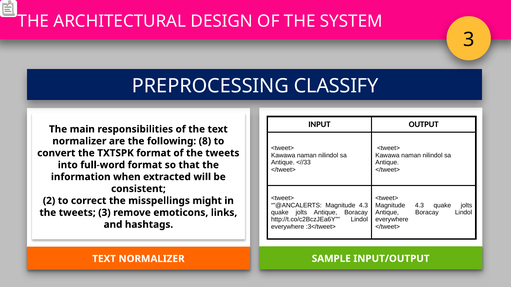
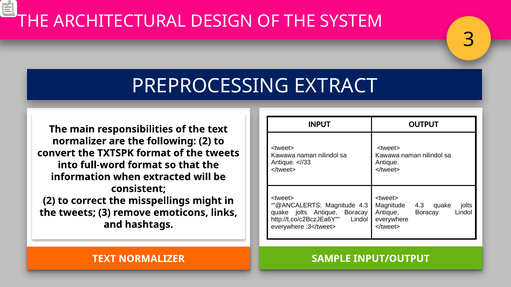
CLASSIFY: CLASSIFY -> EXTRACT (336, 86)
following 8: 8 -> 2 (205, 141)
